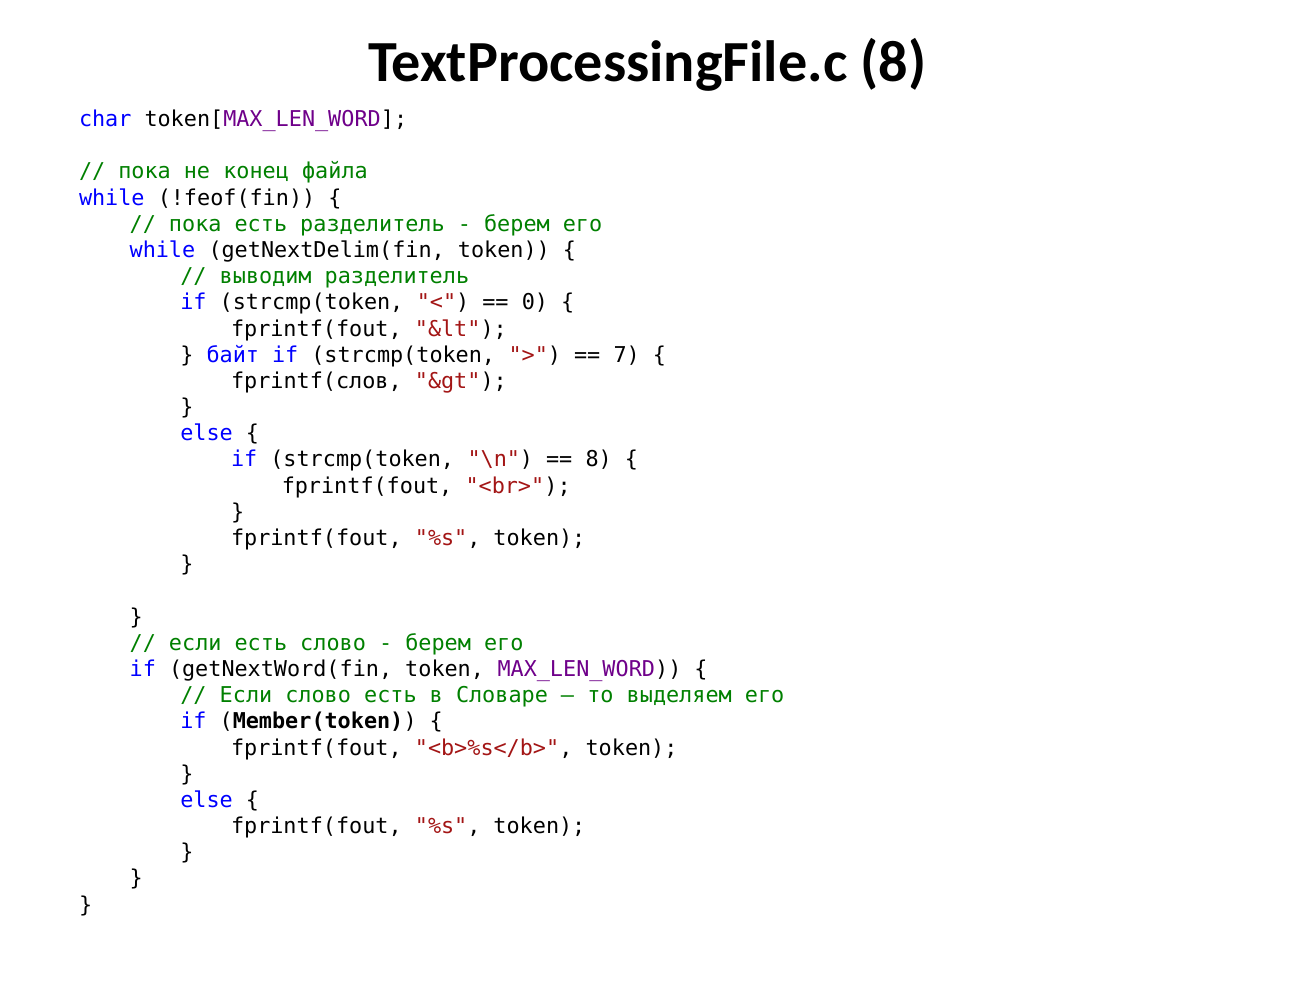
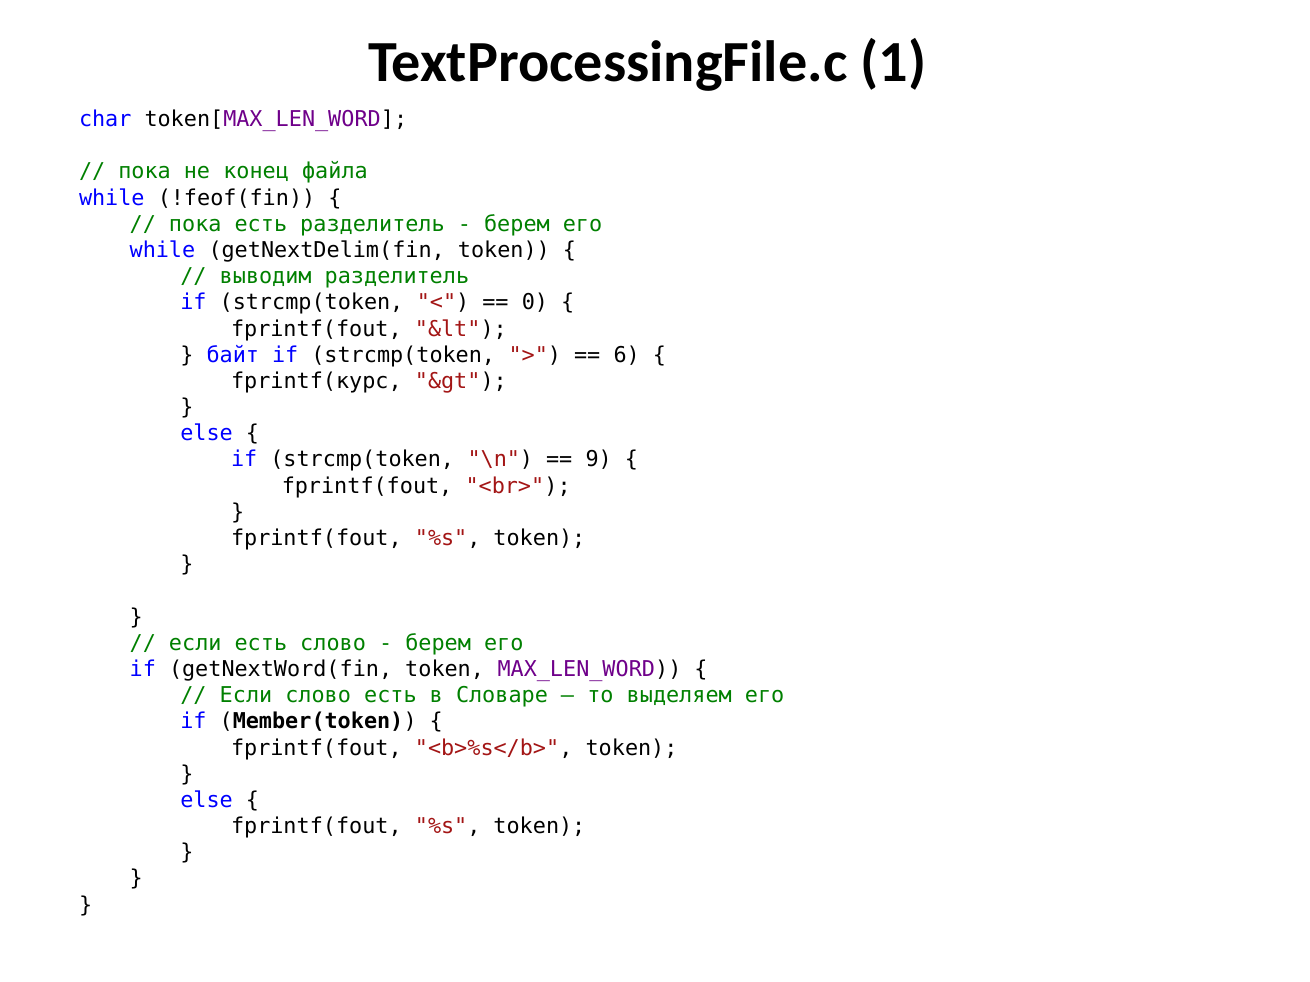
TextProcessingFile.с 8: 8 -> 1 (893, 62)
7: 7 -> 6 (627, 355)
fprintf(слов: fprintf(слов -> fprintf(курс (316, 381)
8: 8 -> 9 (599, 460)
